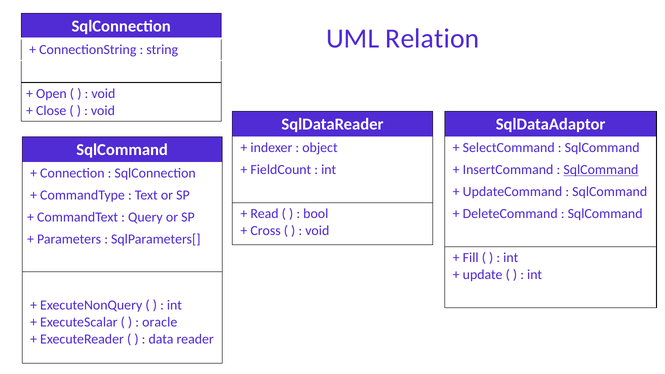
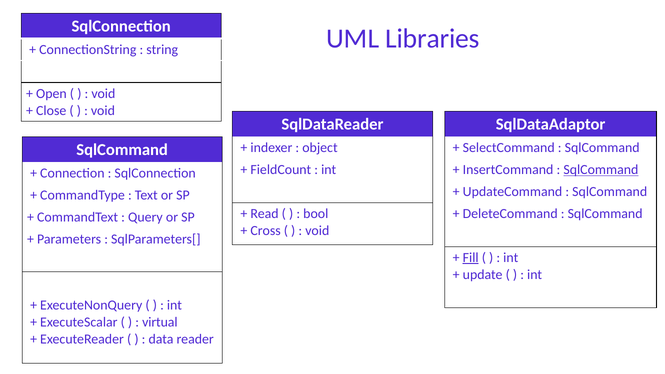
Relation: Relation -> Libraries (433, 39)
Fill underline: none -> present (471, 258)
oracle: oracle -> virtual (160, 322)
